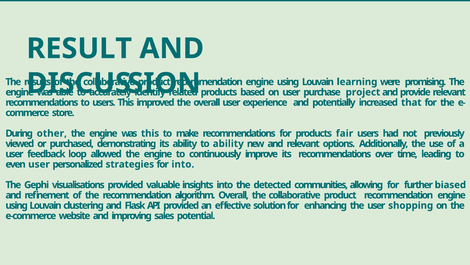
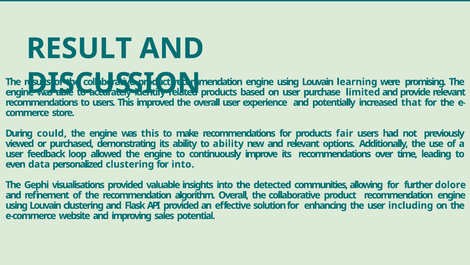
project: project -> limited (363, 92)
other: other -> could (52, 133)
even user: user -> data (39, 164)
personalized strategies: strategies -> clustering (130, 164)
biased: biased -> dolore (450, 184)
shopping: shopping -> including (411, 205)
